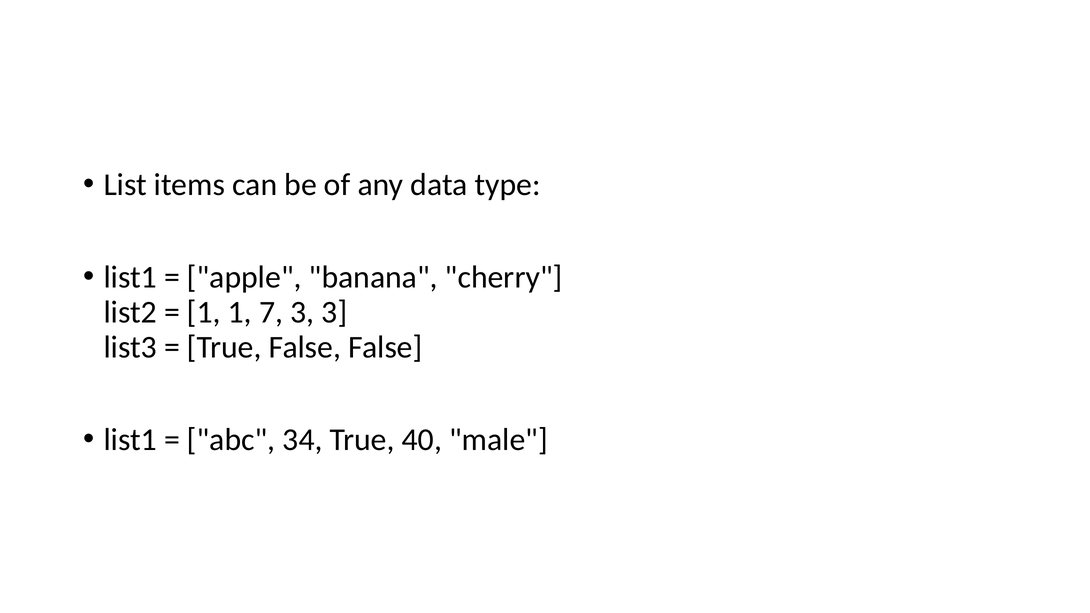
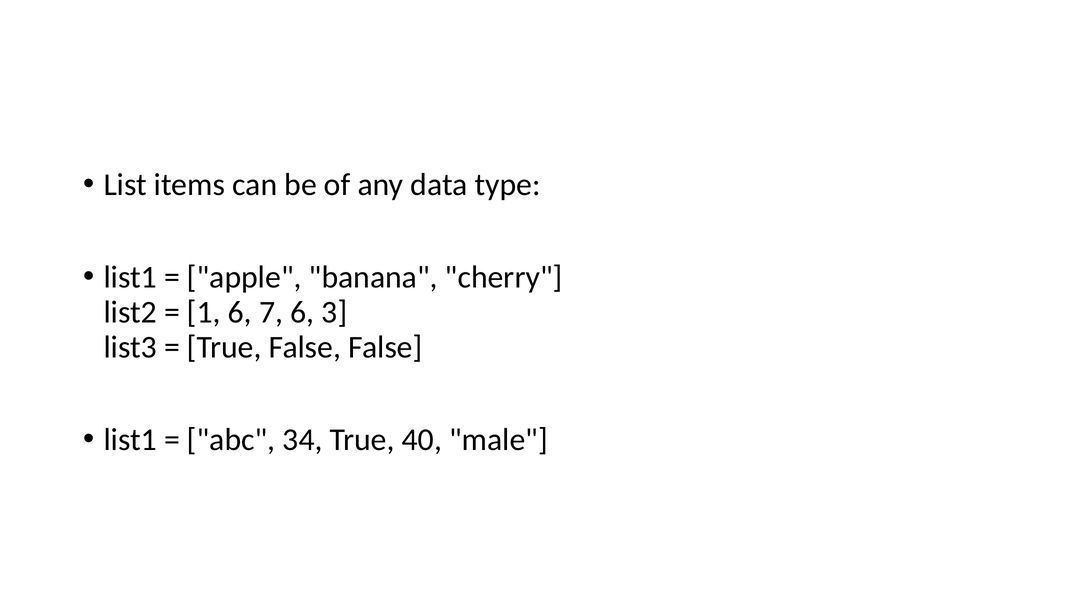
1 1: 1 -> 6 (240, 312)
7 3: 3 -> 6 (302, 312)
